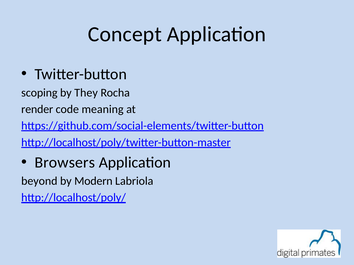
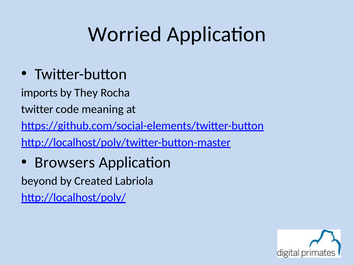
Concept: Concept -> Worried (125, 34)
scoping: scoping -> imports (39, 93)
render: render -> twitter (37, 109)
Modern: Modern -> Created (93, 181)
